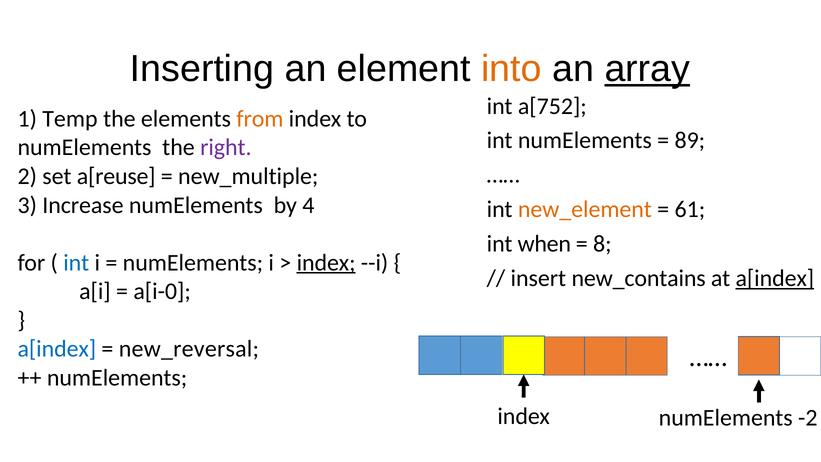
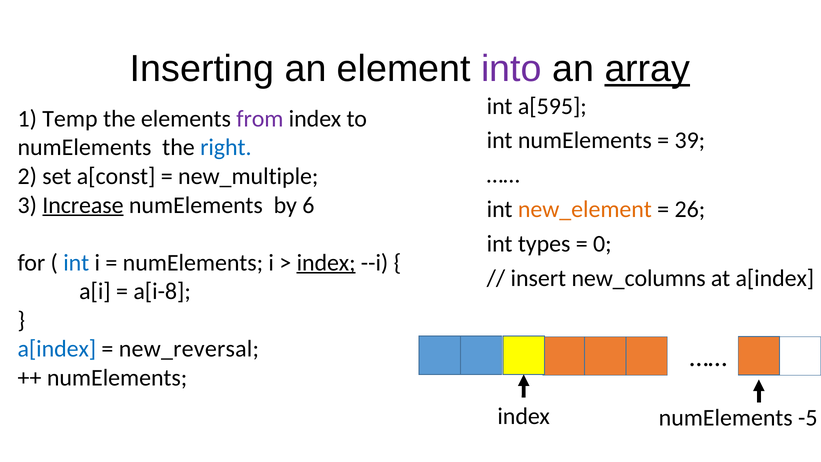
into colour: orange -> purple (511, 69)
a[752: a[752 -> a[595 (552, 106)
from colour: orange -> purple (260, 119)
89: 89 -> 39 (690, 141)
right colour: purple -> blue (226, 148)
a[reuse: a[reuse -> a[const (116, 176)
Increase underline: none -> present (83, 205)
4: 4 -> 6 (308, 205)
61: 61 -> 26 (690, 209)
when: when -> types (544, 244)
8: 8 -> 0 (602, 244)
new_contains: new_contains -> new_columns (639, 278)
a[index underline: present -> none (775, 278)
a[i-0: a[i-0 -> a[i-8 (162, 291)
-2: -2 -> -5 (808, 418)
